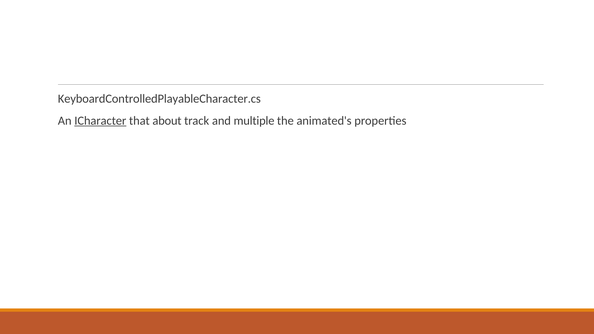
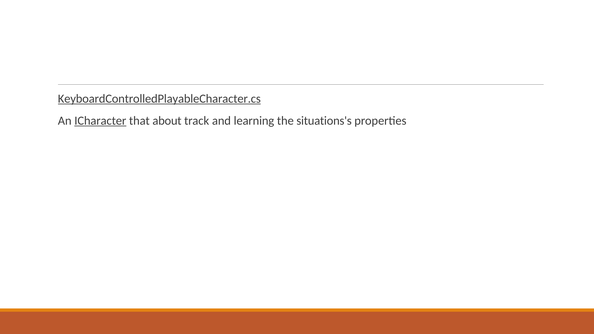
KeyboardControlledPlayableCharacter.cs underline: none -> present (159, 99)
multiple: multiple -> learning (254, 121)
animated's: animated's -> situations's (324, 121)
